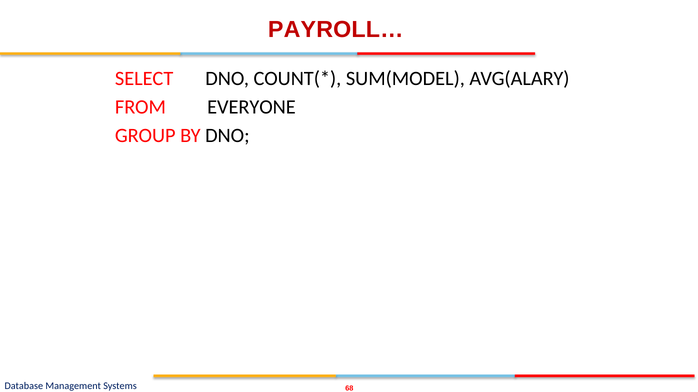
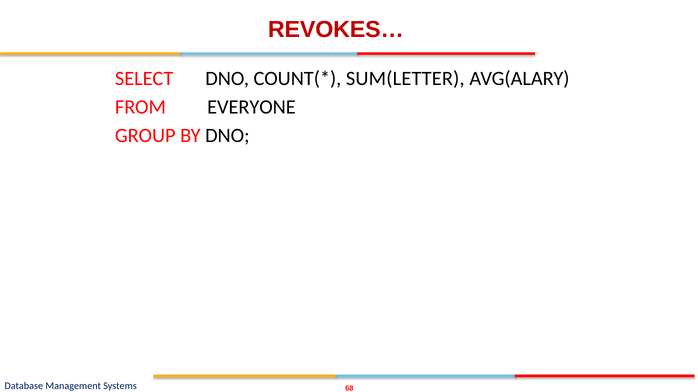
PAYROLL…: PAYROLL… -> REVOKES… (336, 29)
SUM(MODEL: SUM(MODEL -> SUM(LETTER (405, 79)
